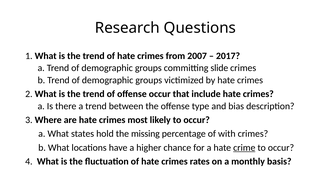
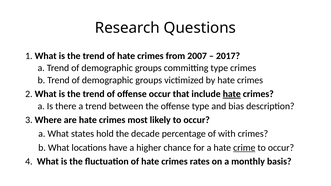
committing slide: slide -> type (219, 68)
hate underline: none -> present (232, 94)
missing: missing -> decade (145, 134)
